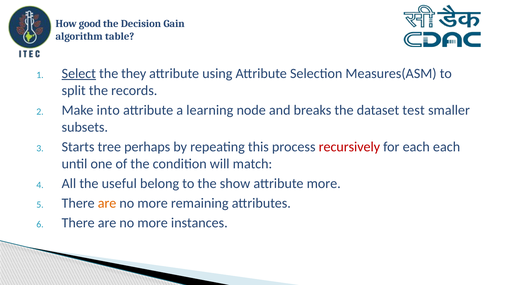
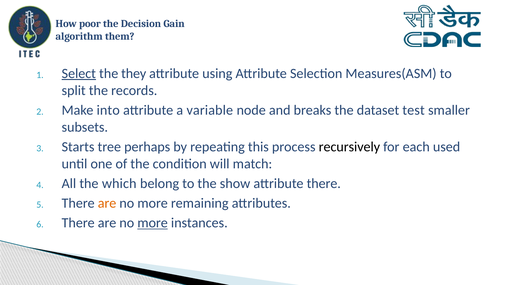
good: good -> poor (90, 24)
table: table -> them (120, 36)
learning: learning -> variable (210, 110)
recursively colour: red -> black (349, 147)
each each: each -> used (447, 147)
useful: useful -> which (119, 183)
attribute more: more -> there (324, 183)
more underline: none -> present (153, 223)
